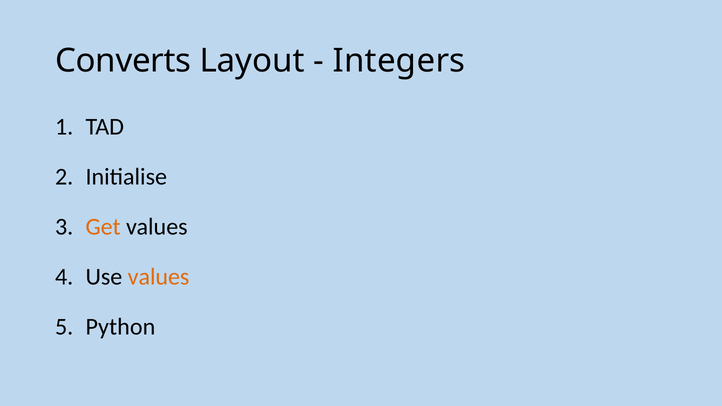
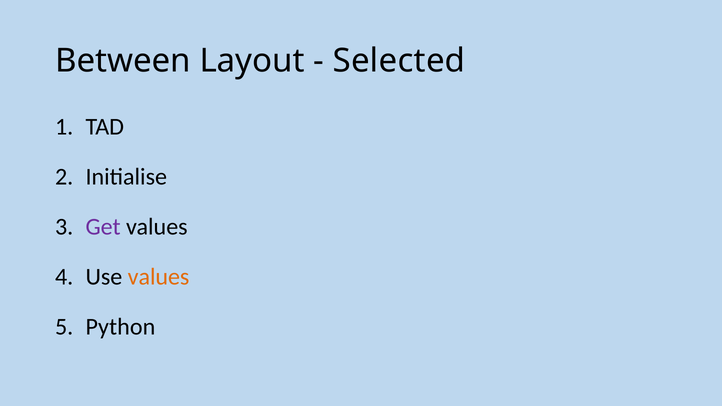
Converts: Converts -> Between (123, 61)
Integers: Integers -> Selected (399, 61)
Get colour: orange -> purple (103, 227)
